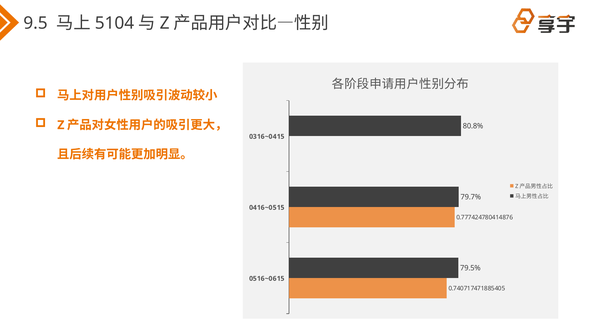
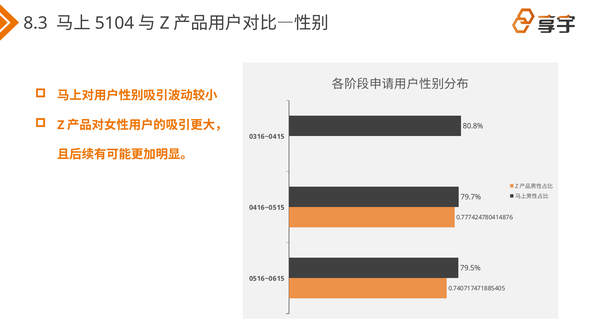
9.5: 9.5 -> 8.3 (36, 23)
